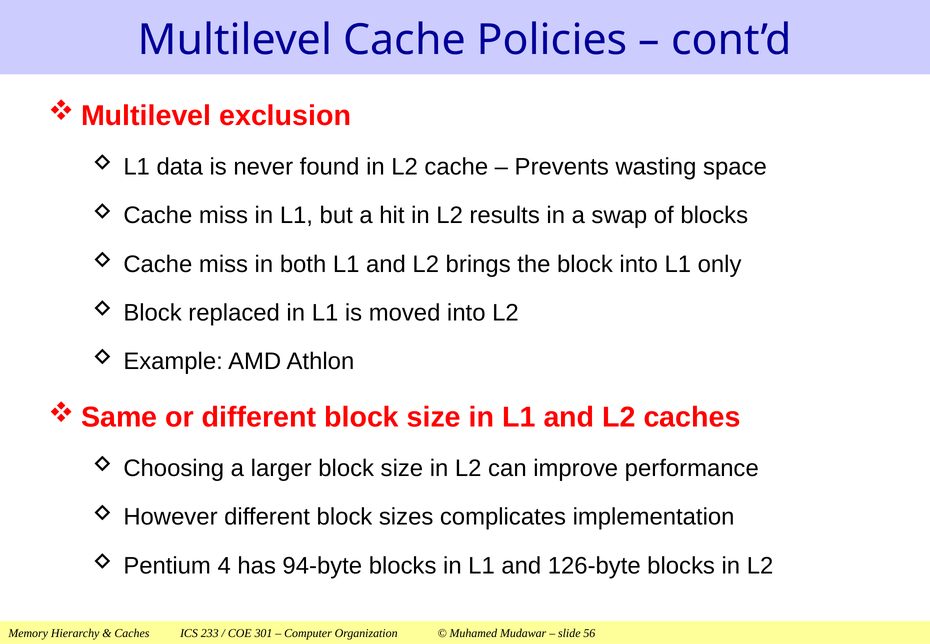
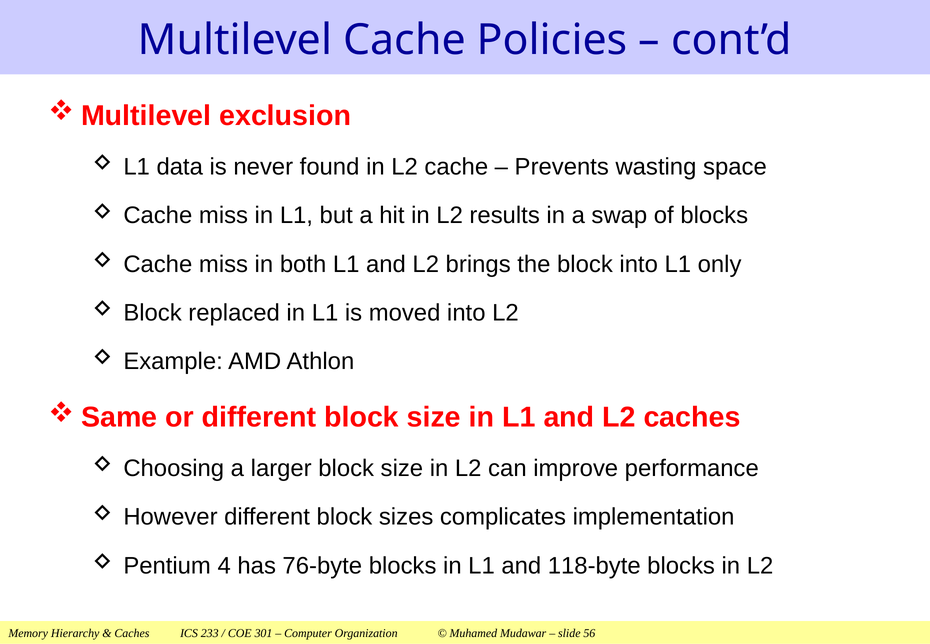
94-byte: 94-byte -> 76-byte (322, 566)
126-byte: 126-byte -> 118-byte (594, 566)
